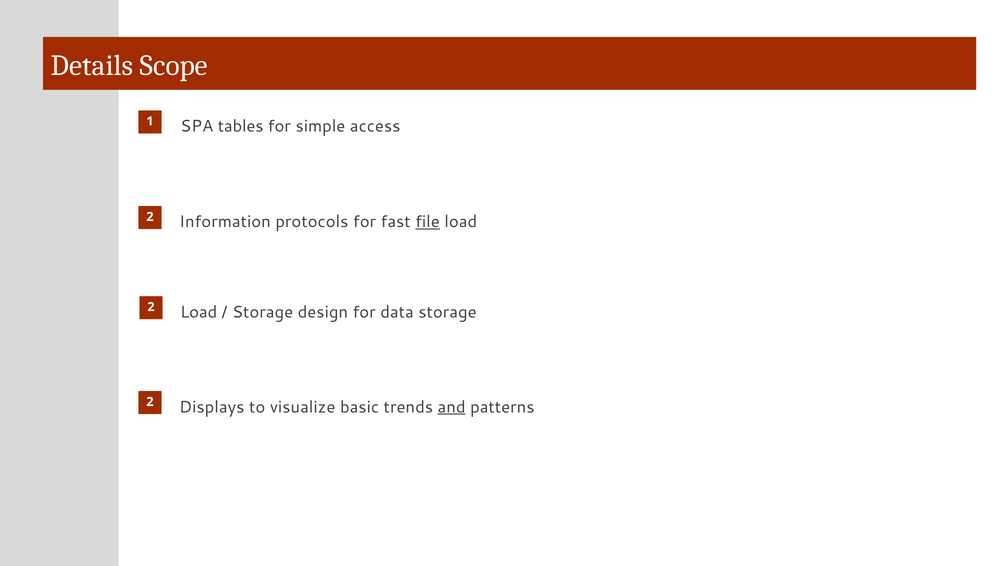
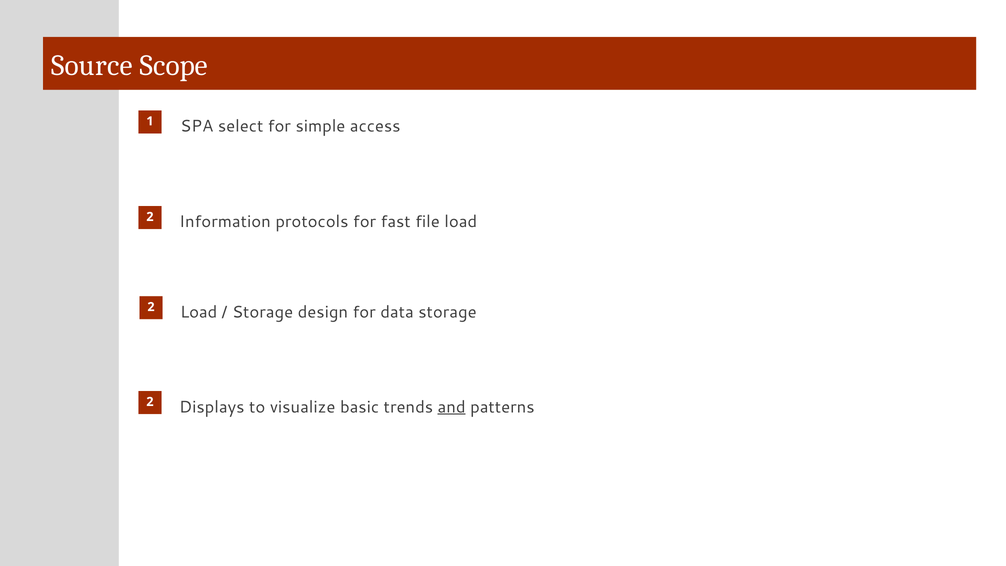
Details: Details -> Source (92, 65)
tables: tables -> select (241, 126)
file underline: present -> none (428, 222)
